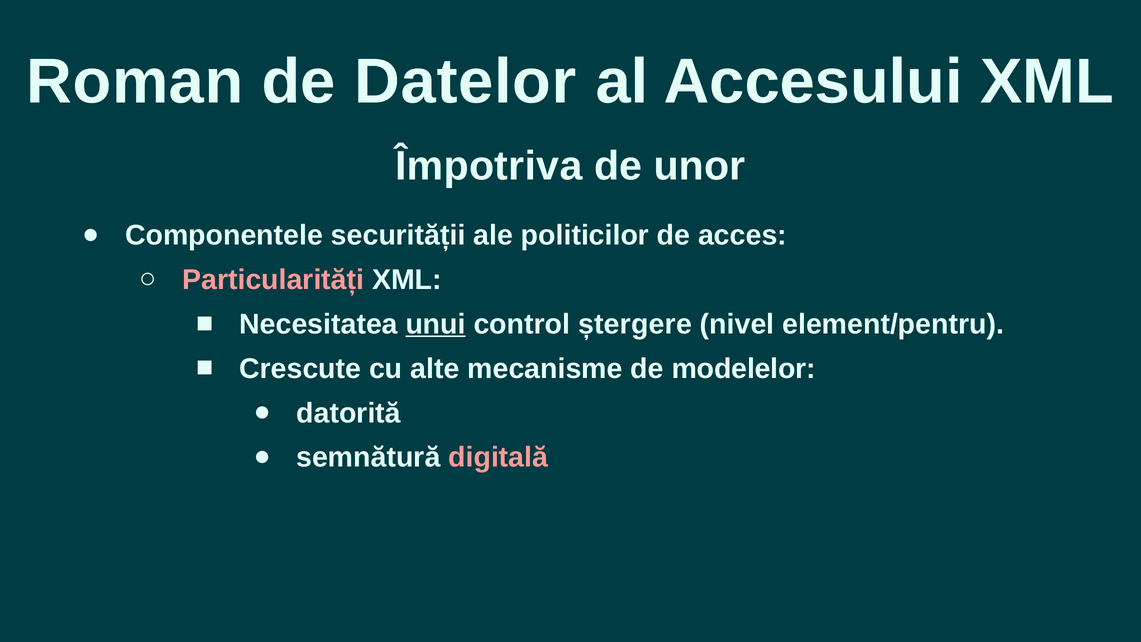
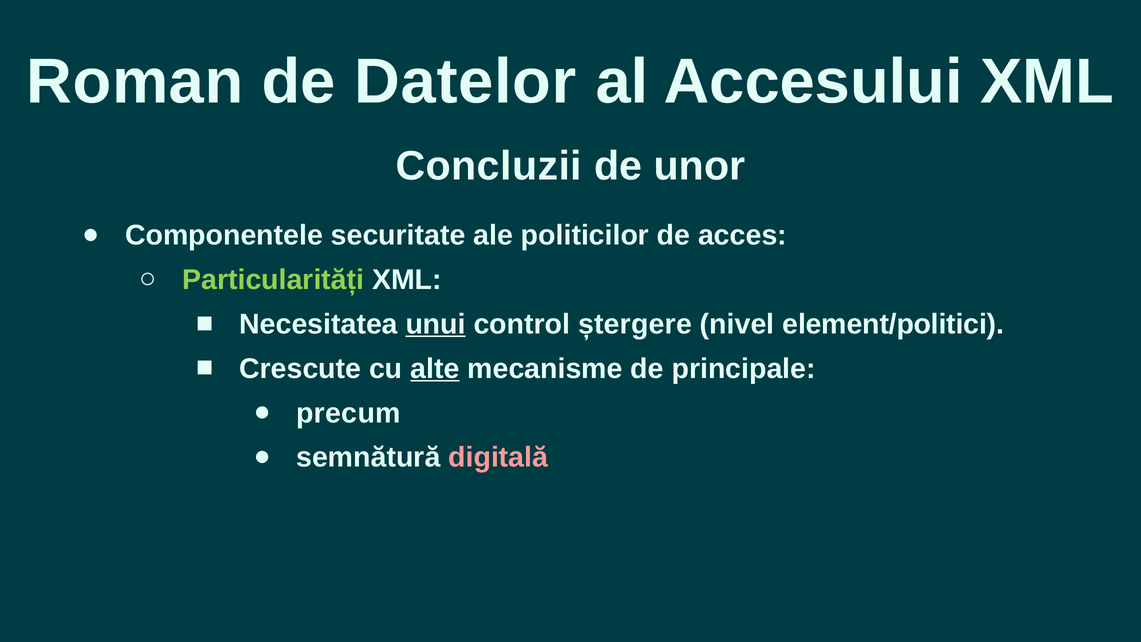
Împotriva: Împotriva -> Concluzii (489, 166)
securității: securității -> securitate (398, 235)
Particularități colour: pink -> light green (273, 280)
element/pentru: element/pentru -> element/politici (893, 324)
alte underline: none -> present (435, 369)
modelelor: modelelor -> principale (744, 369)
datorită: datorită -> precum (348, 413)
